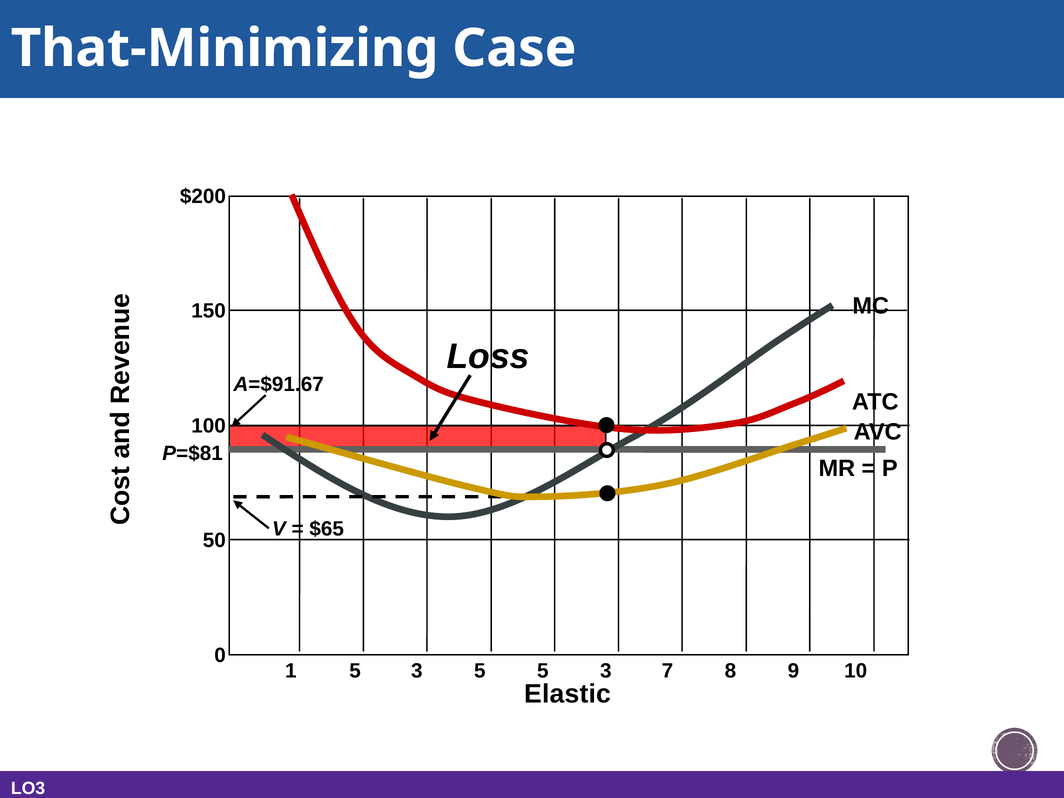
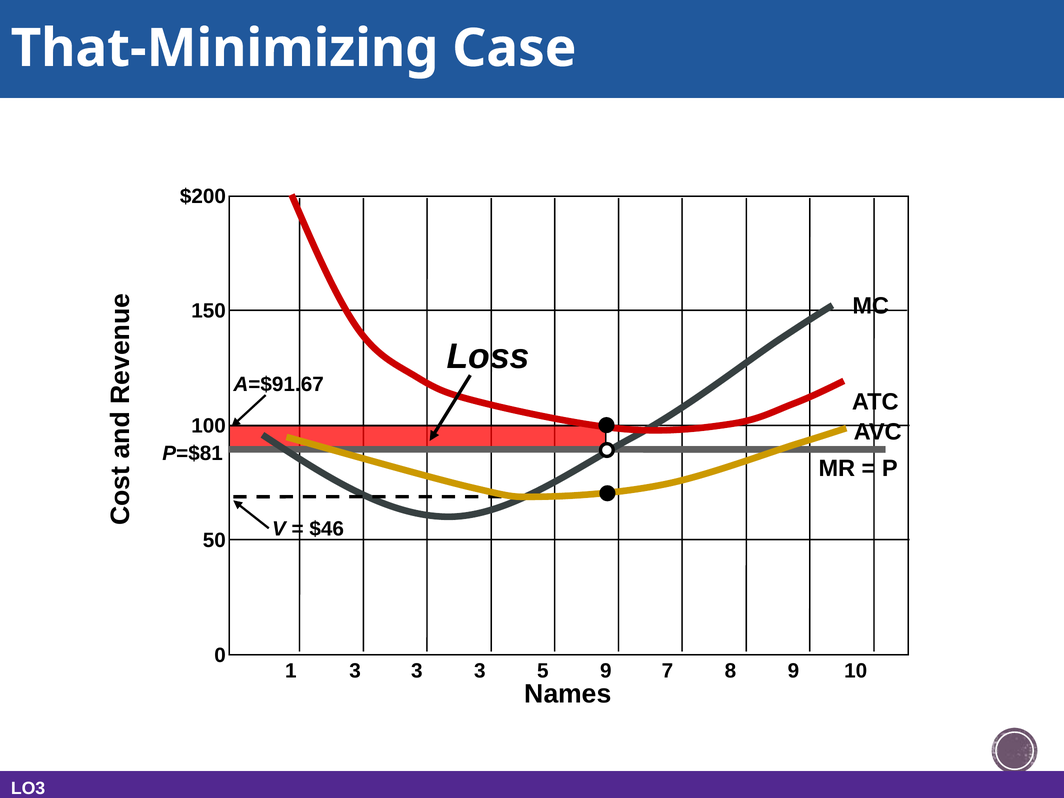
$65: $65 -> $46 (327, 529)
1 5: 5 -> 3 (355, 671)
5: 5 -> 3 (480, 671)
3: 3 -> 9 (606, 671)
Elastic: Elastic -> Names (568, 694)
